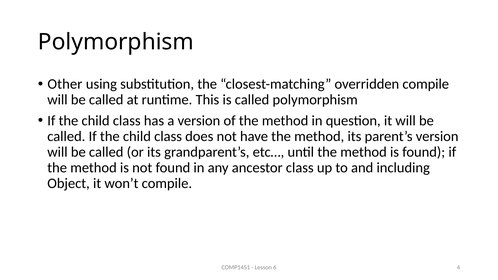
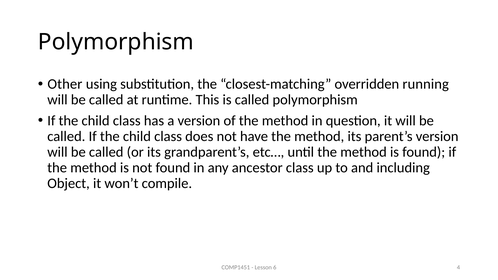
overridden compile: compile -> running (426, 84)
